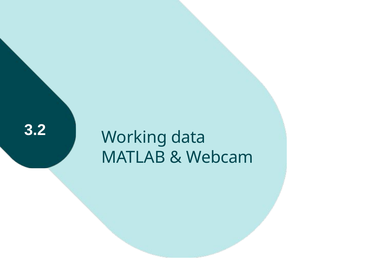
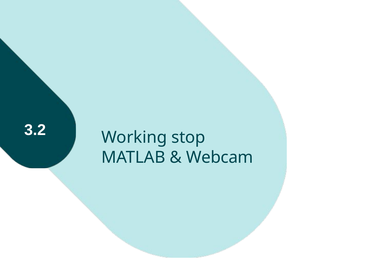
data: data -> stop (188, 138)
